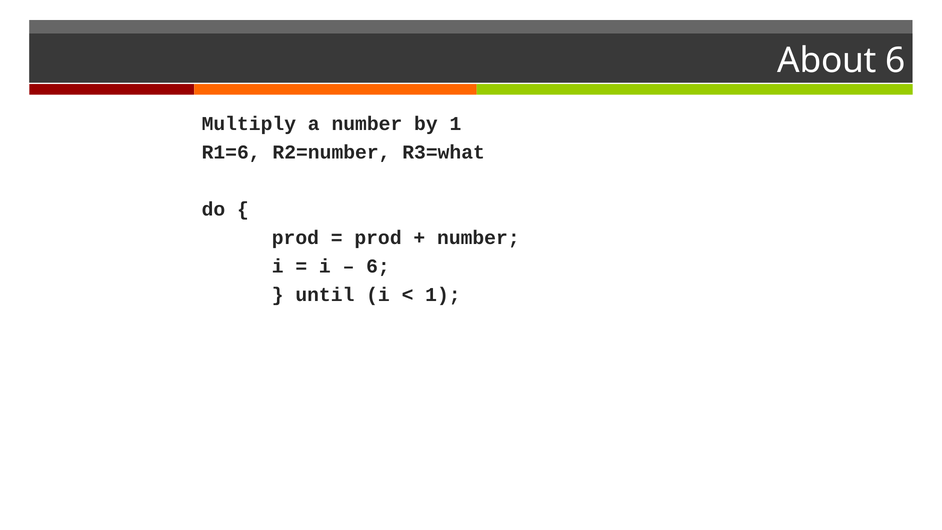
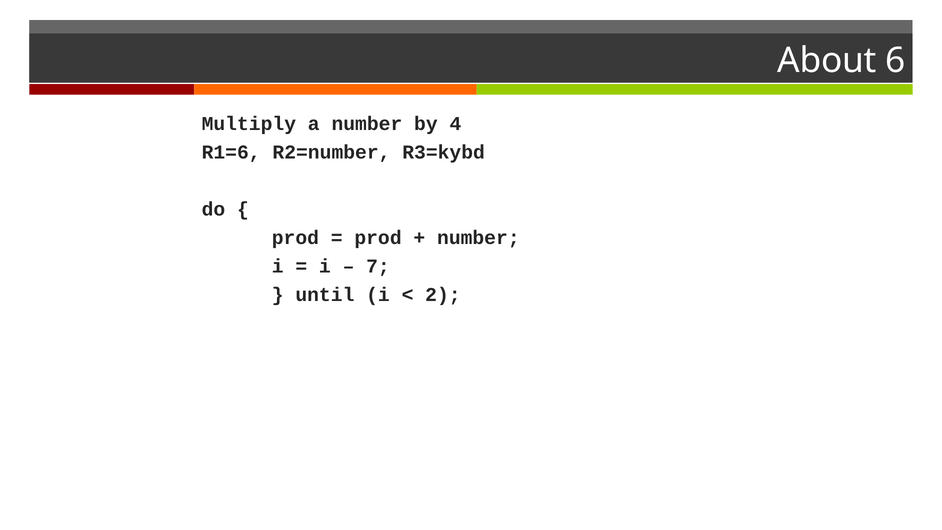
by 1: 1 -> 4 (455, 124)
R3=what: R3=what -> R3=kybd (444, 152)
6: 6 -> 7 (378, 266)
1: 1 -> 2 (443, 295)
